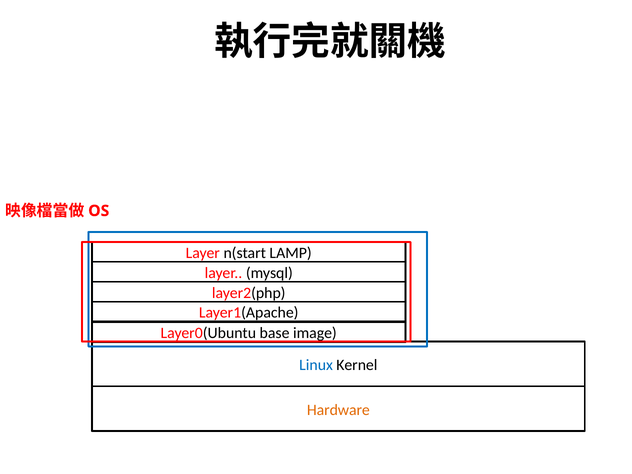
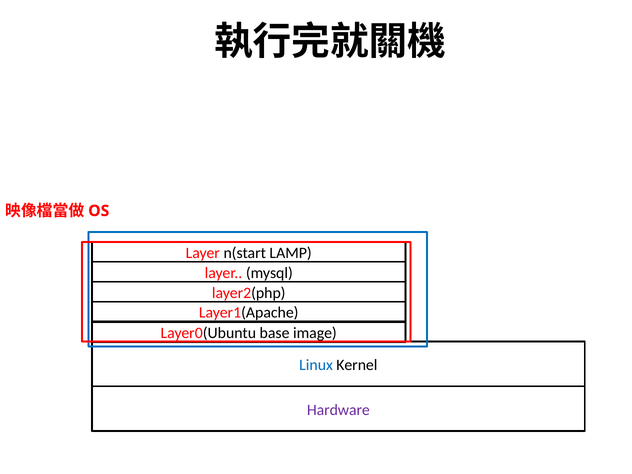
Hardware colour: orange -> purple (338, 410)
